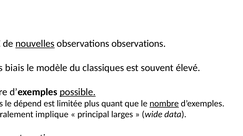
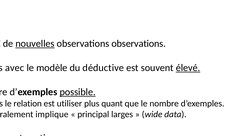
biais: biais -> avec (15, 68)
classiques: classiques -> déductive (103, 68)
élevé underline: none -> present (188, 68)
dépend: dépend -> relation (28, 104)
est limitée: limitée -> utiliser (69, 104)
nombre underline: present -> none (164, 104)
